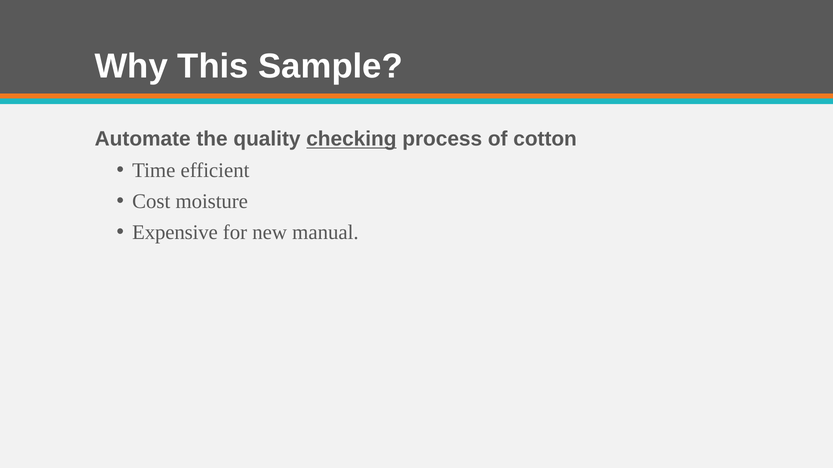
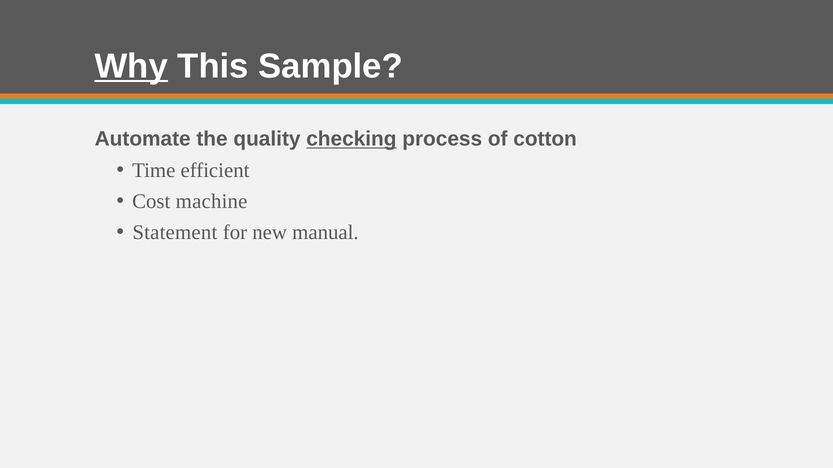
Why underline: none -> present (131, 66)
moisture: moisture -> machine (212, 202)
Expensive: Expensive -> Statement (175, 233)
